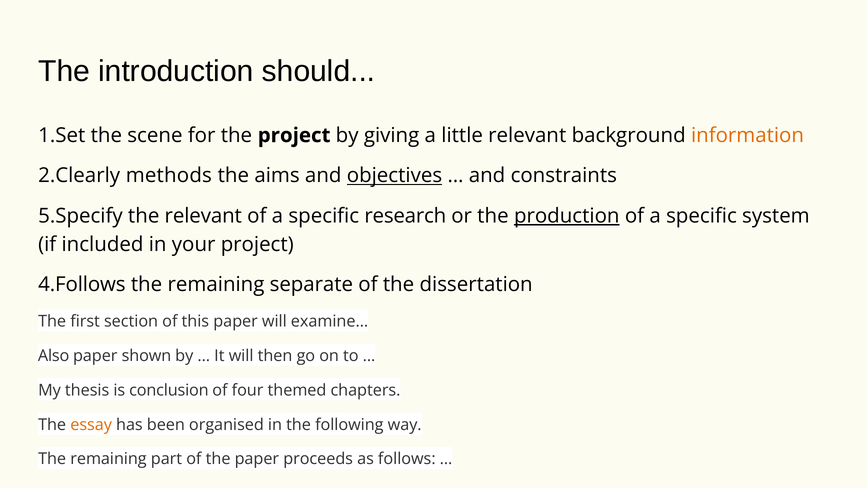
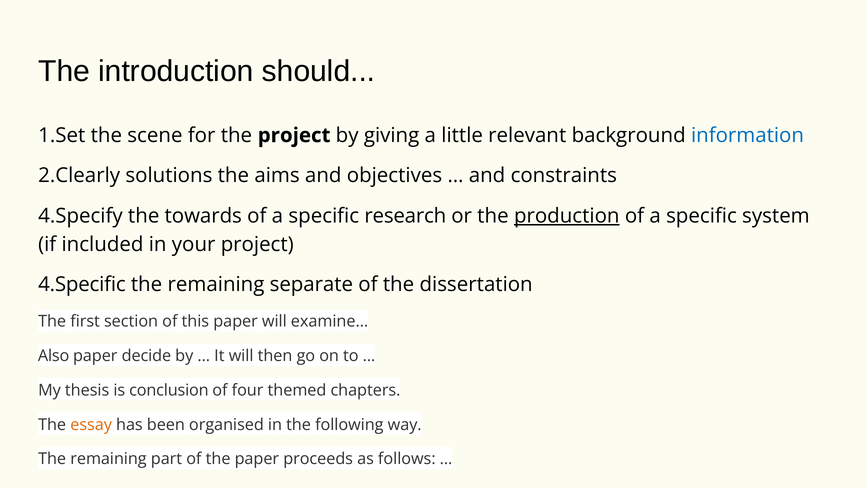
information colour: orange -> blue (748, 135)
methods: methods -> solutions (169, 176)
objectives underline: present -> none (394, 176)
5.Specify: 5.Specify -> 4.Specify (80, 216)
the relevant: relevant -> towards (203, 216)
4.Follows: 4.Follows -> 4.Specific (82, 284)
shown: shown -> decide (146, 356)
